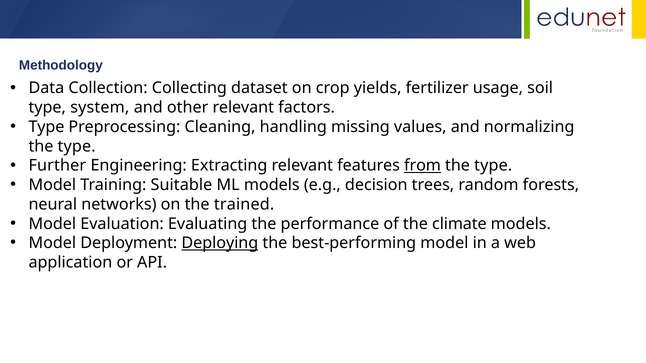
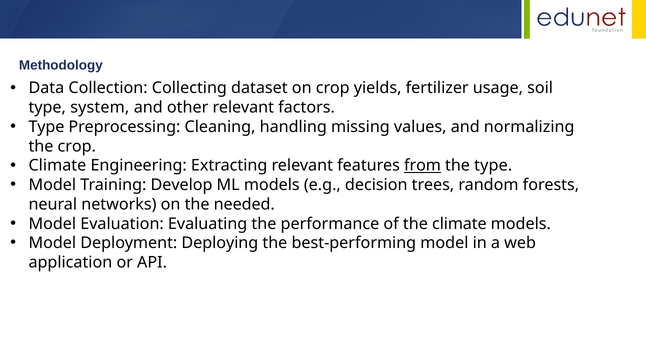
type: type -> crop (77, 146)
Further: Further -> Climate (57, 166)
Suitable: Suitable -> Develop (182, 185)
trained: trained -> needed (244, 205)
Deploying underline: present -> none (220, 243)
